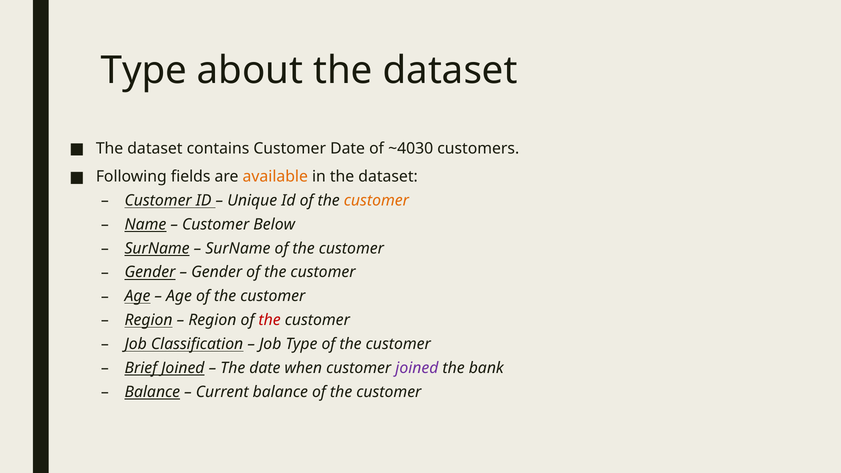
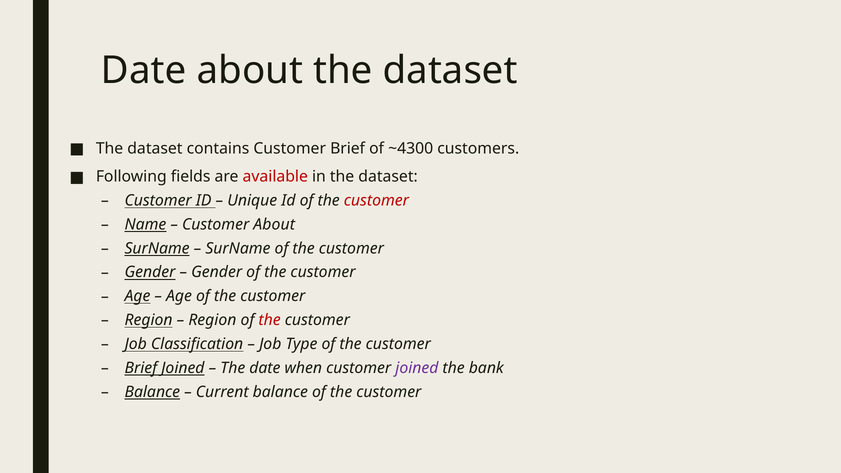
Type: Type -> Date (144, 71)
Customer Date: Date -> Brief (348, 148)
~4030: ~4030 -> ~4300 (411, 148)
available colour: orange -> red (275, 177)
customer colour: orange -> red (376, 201)
Customer Below: Below -> About (274, 224)
